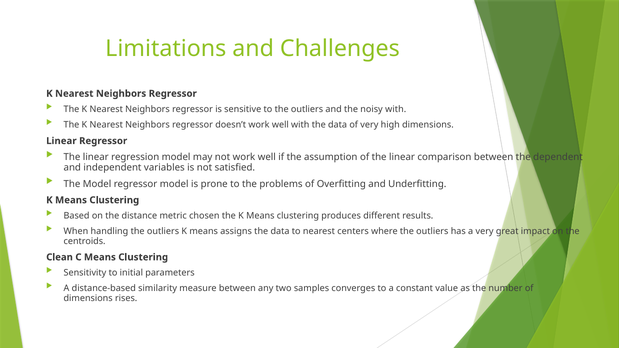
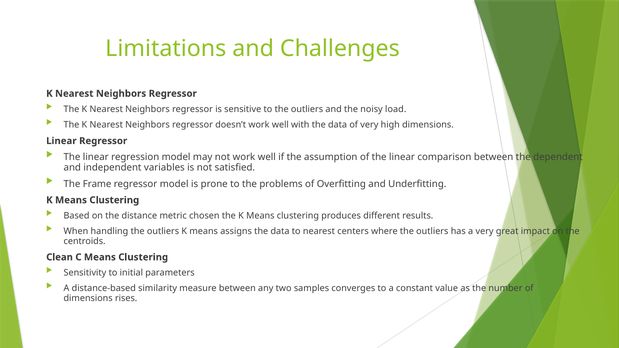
noisy with: with -> load (396, 109)
The Model: Model -> Frame (97, 184)
